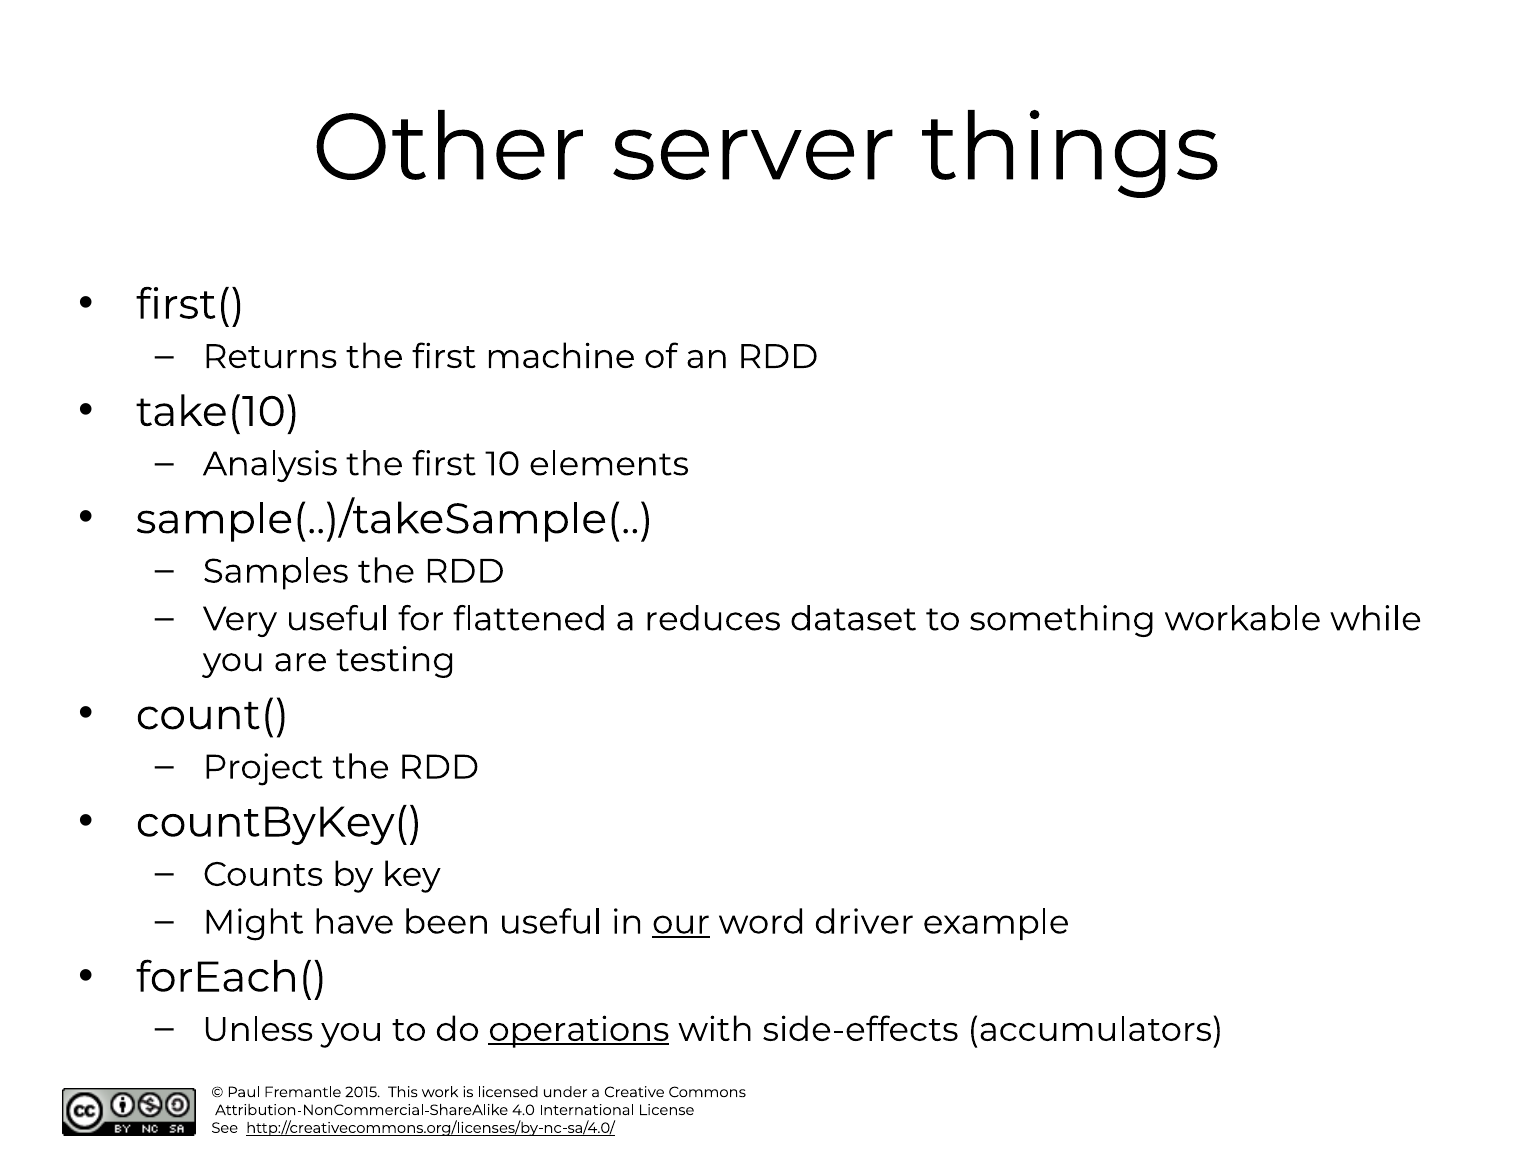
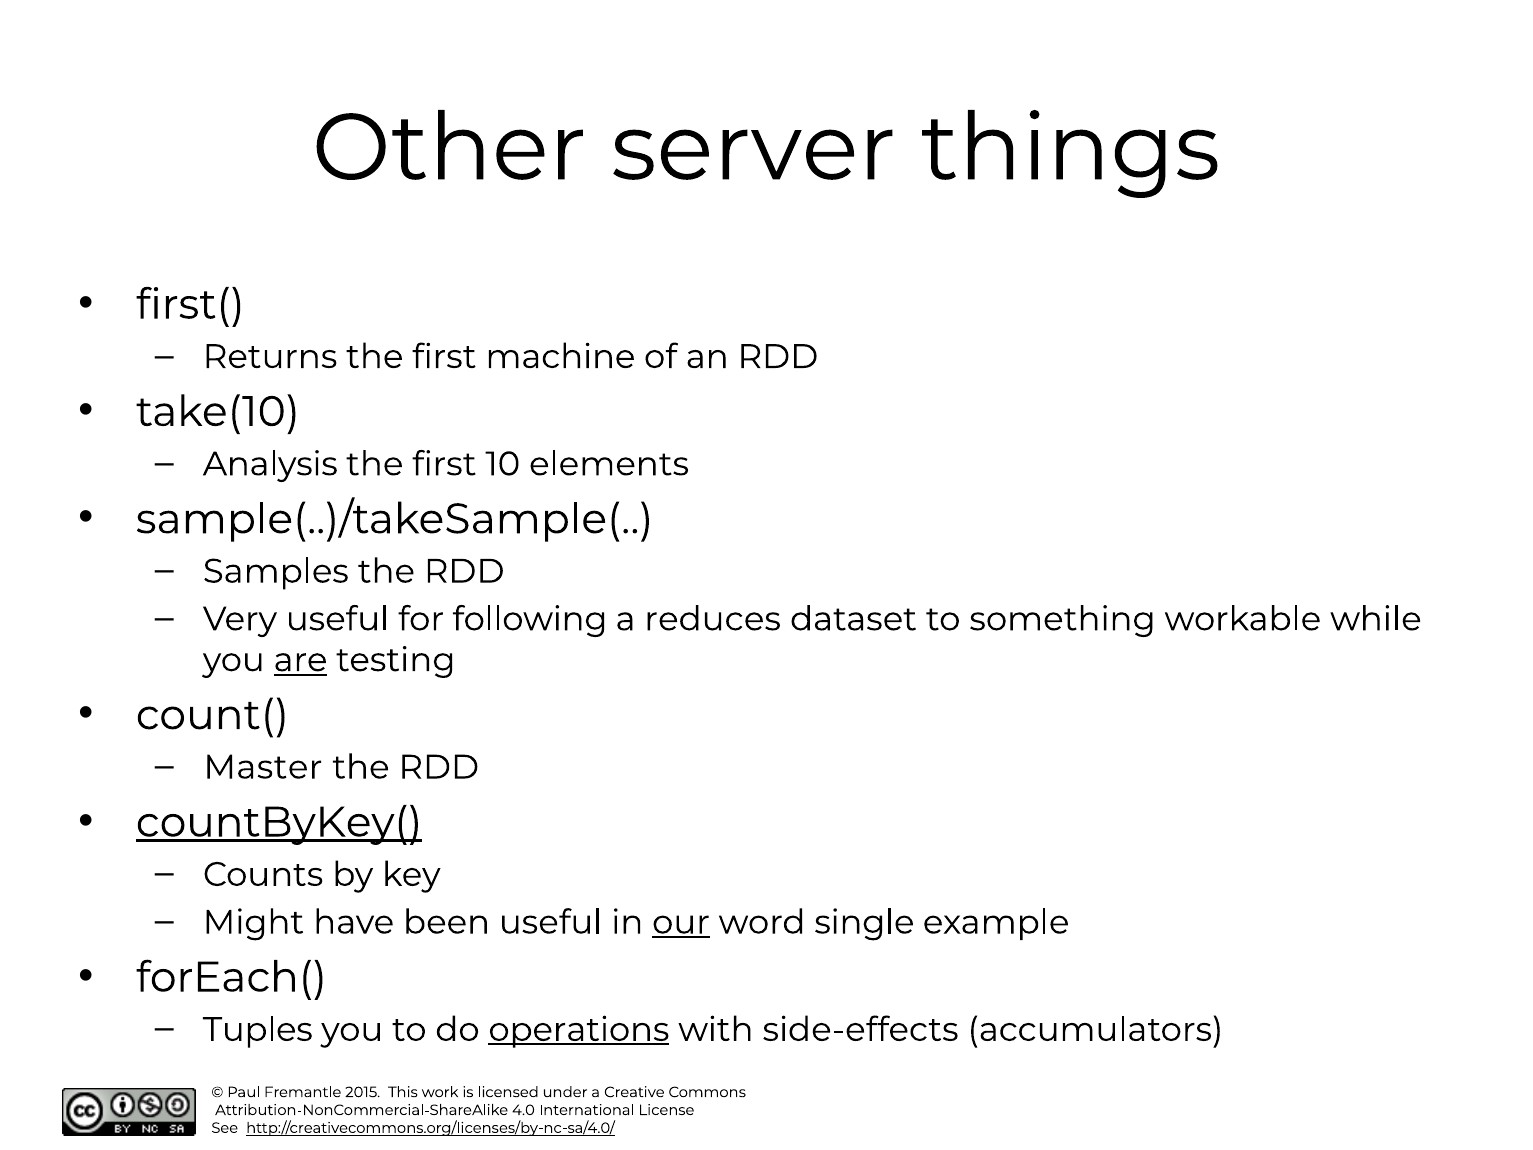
flattened: flattened -> following (530, 619)
are underline: none -> present (301, 660)
Project: Project -> Master (263, 767)
countByKey( underline: none -> present (279, 822)
driver: driver -> single (864, 922)
Unless: Unless -> Tuples (258, 1029)
